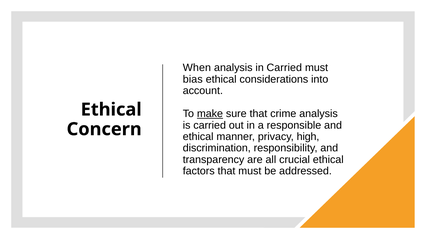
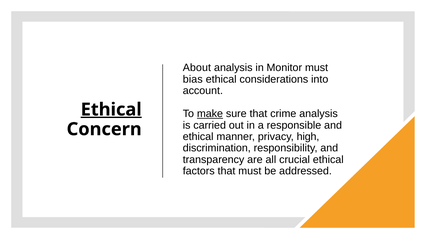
When: When -> About (197, 68)
in Carried: Carried -> Monitor (284, 68)
Ethical underline: none -> present (111, 110)
